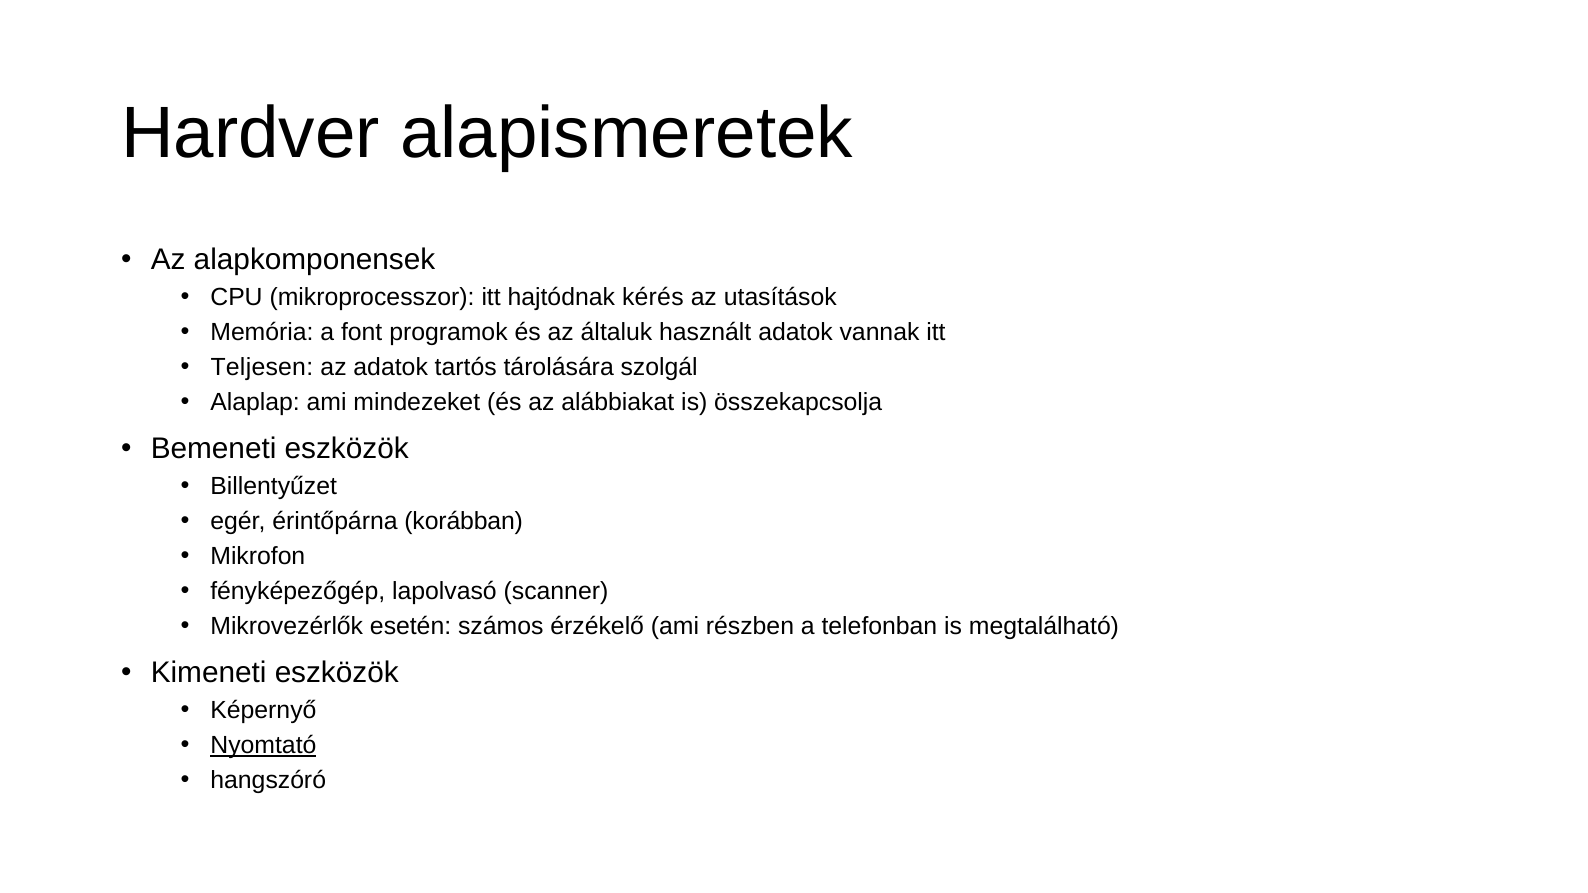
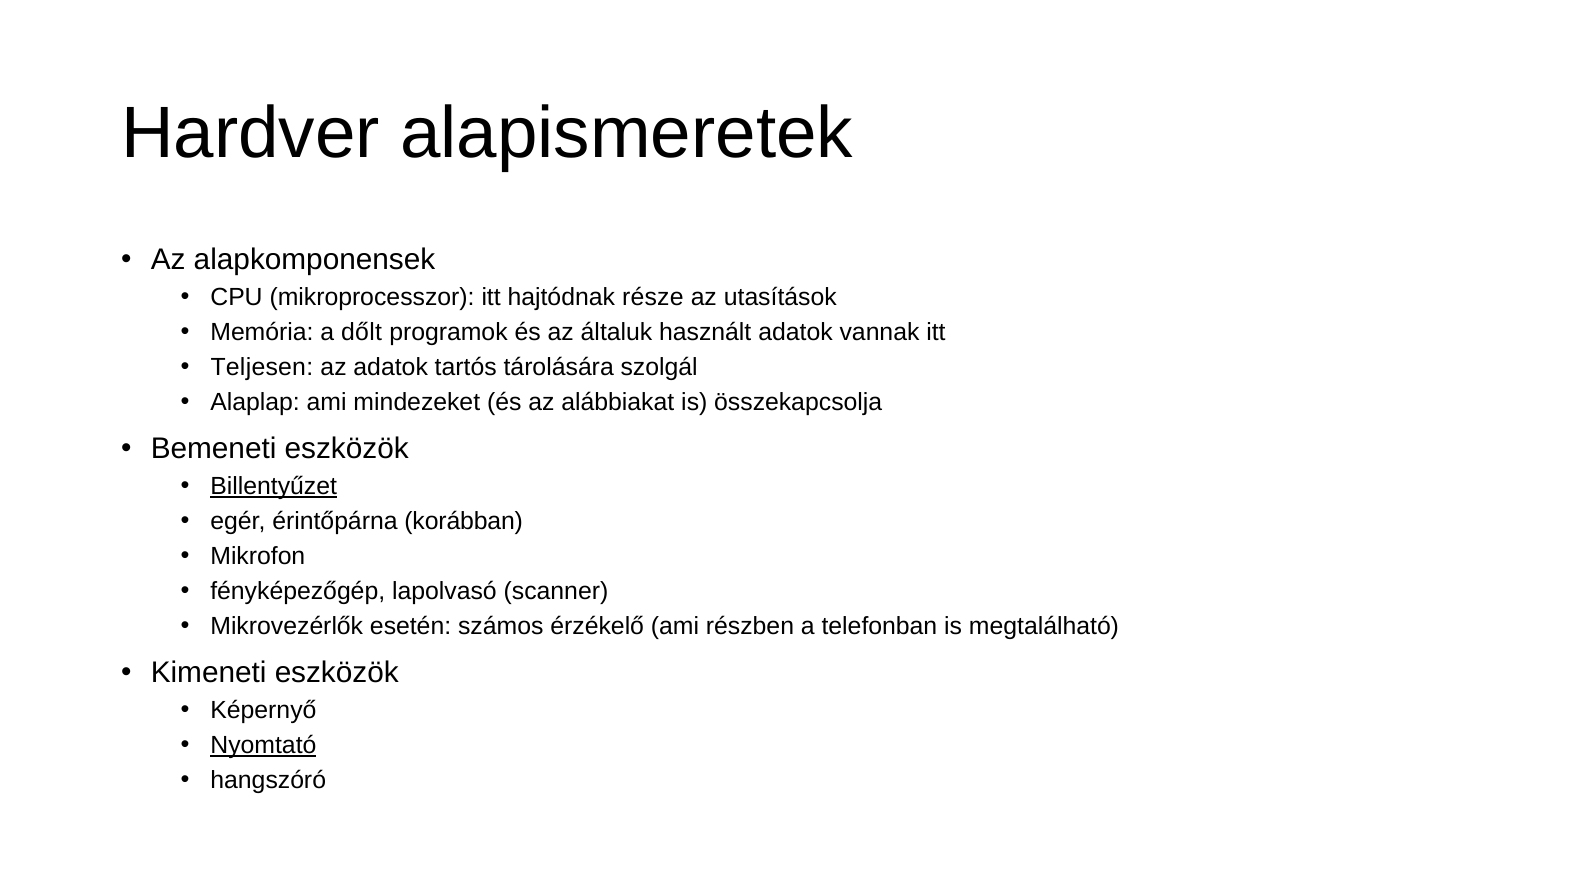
kérés: kérés -> része (653, 297)
font: font -> dőlt (362, 332)
Billentyűzet underline: none -> present (274, 486)
